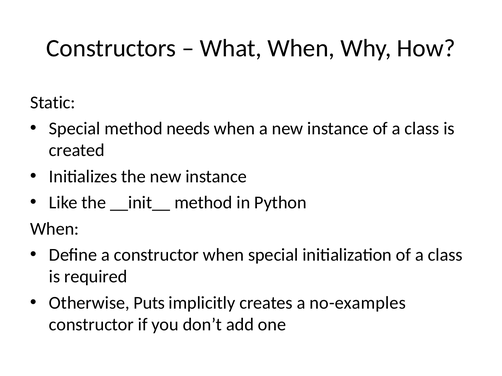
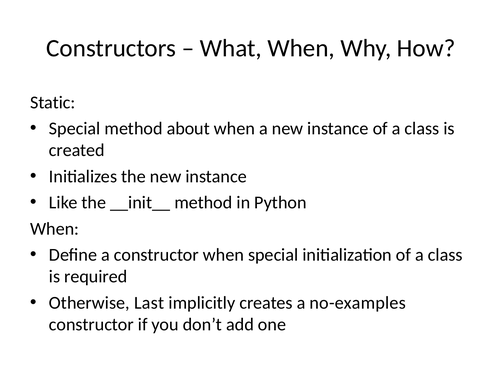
needs: needs -> about (188, 129)
Puts: Puts -> Last (149, 303)
